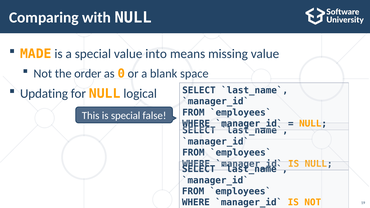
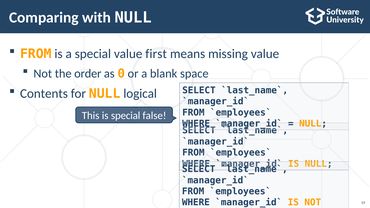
MADE: MADE -> FROM (36, 54)
into: into -> first (156, 54)
Updating: Updating -> Contents (44, 94)
